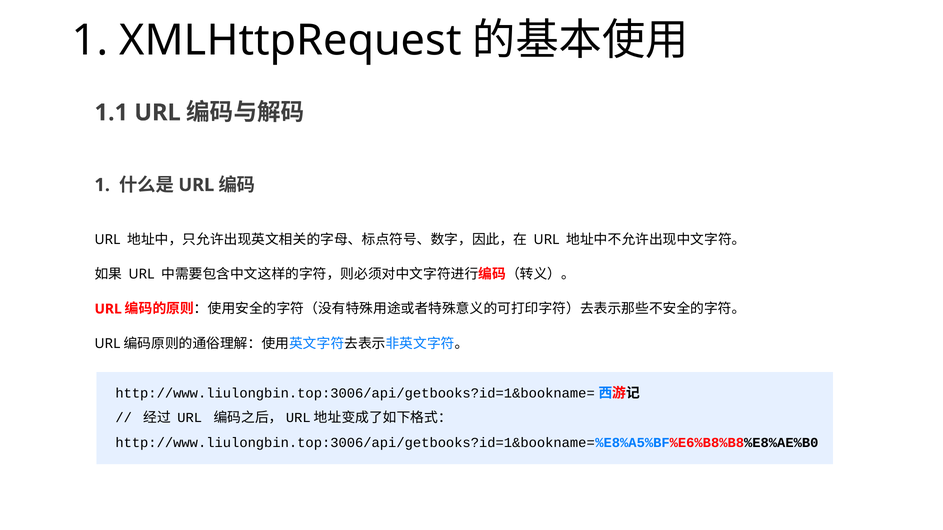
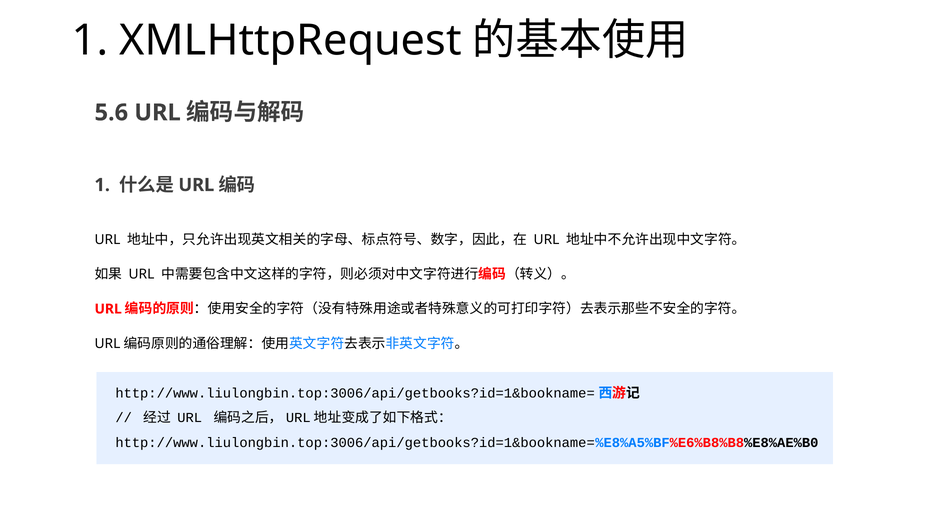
1.1: 1.1 -> 5.6 (111, 113)
